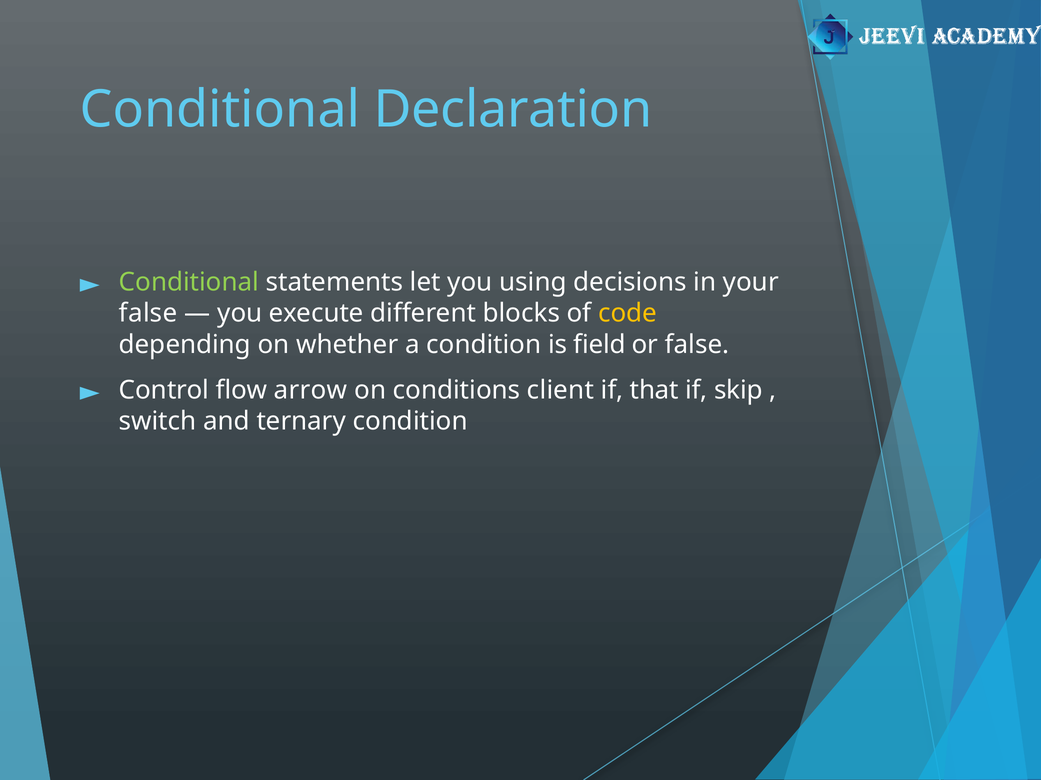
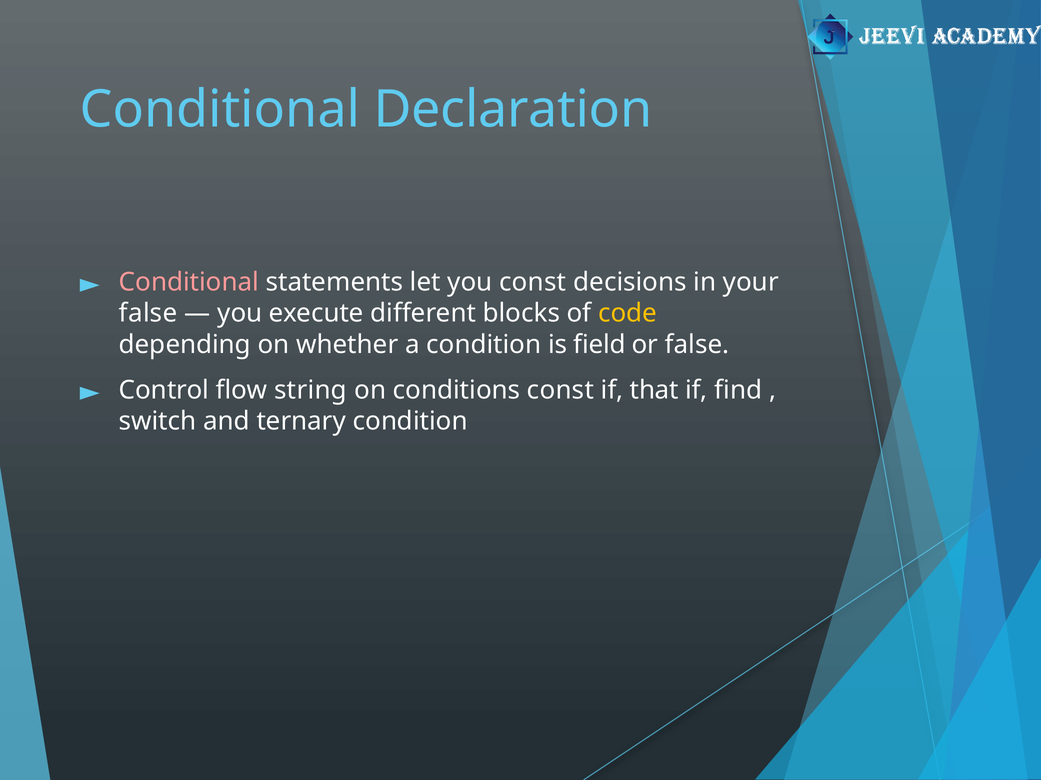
Conditional colour: light green -> pink (189, 282)
you using: using -> const (533, 282)
arrow: arrow -> string (311, 390)
conditions client: client -> const (561, 390)
skip: skip -> find (738, 390)
